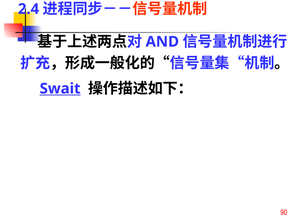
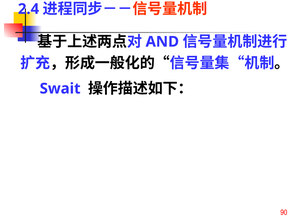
Swait underline: present -> none (60, 89)
